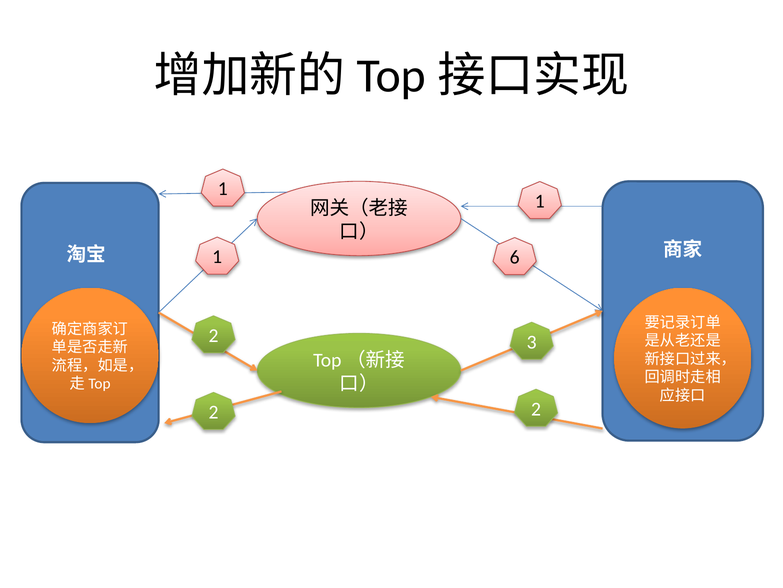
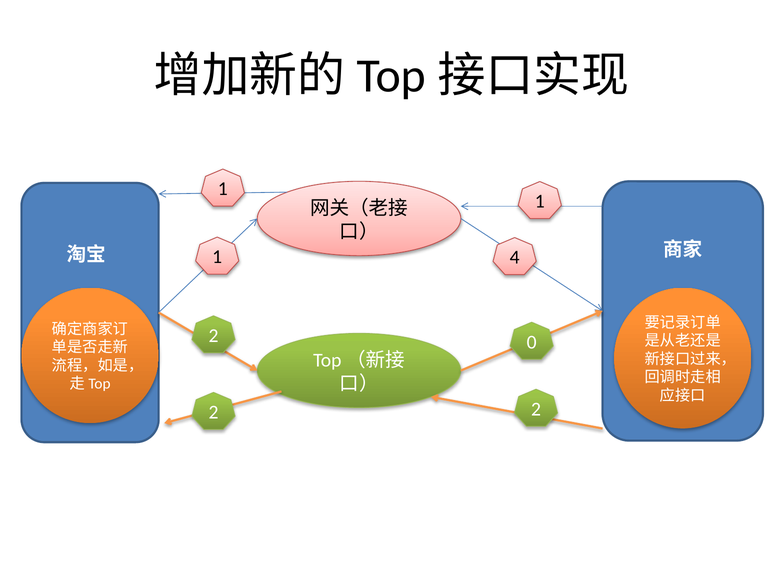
6: 6 -> 4 (515, 257)
3: 3 -> 0 (532, 342)
